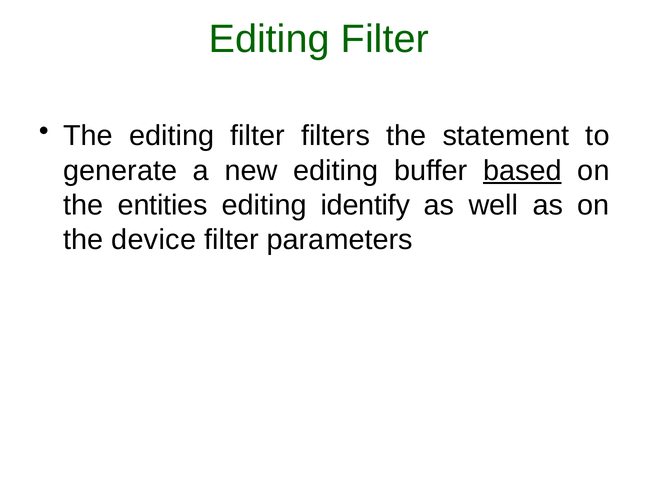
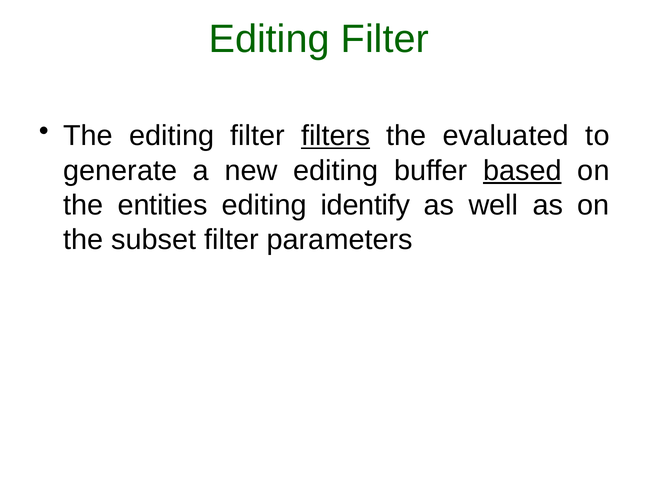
filters underline: none -> present (336, 136)
statement: statement -> evaluated (506, 136)
device: device -> subset (154, 240)
